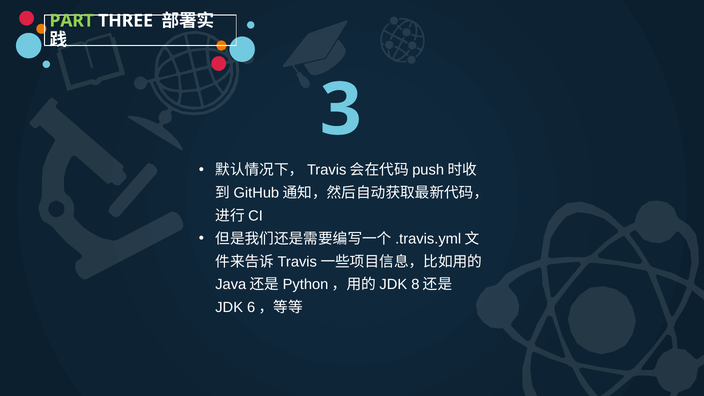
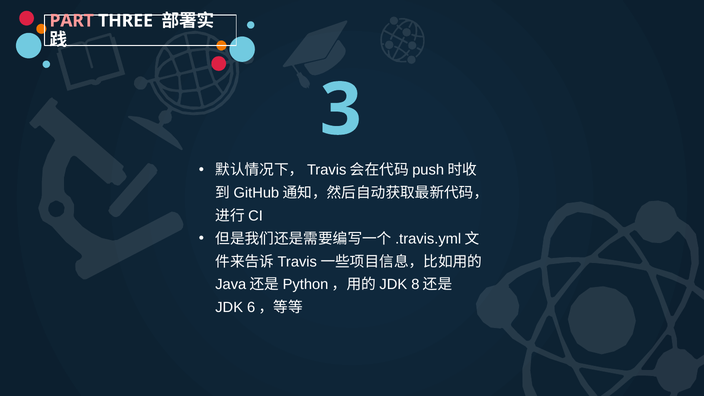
PART colour: light green -> pink (72, 21)
